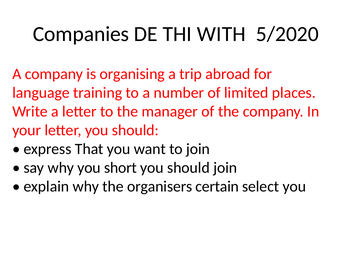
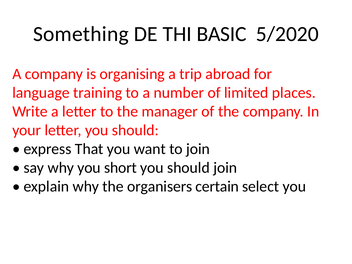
Companies: Companies -> Something (81, 34)
WITH: WITH -> BASIC (222, 34)
